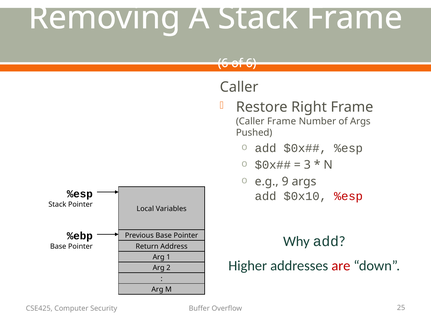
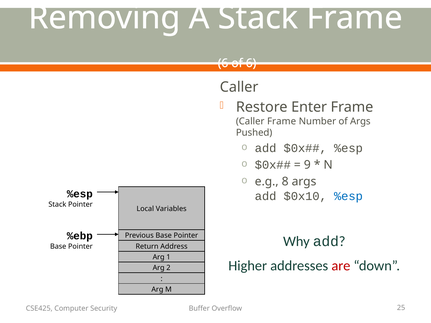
Right: Right -> Enter (309, 107)
3: 3 -> 9 (307, 165)
9: 9 -> 8 (285, 182)
%esp colour: red -> blue (348, 196)
